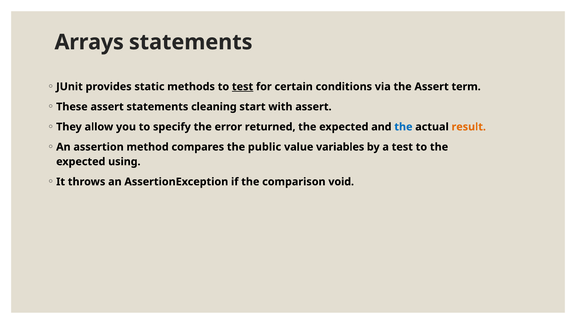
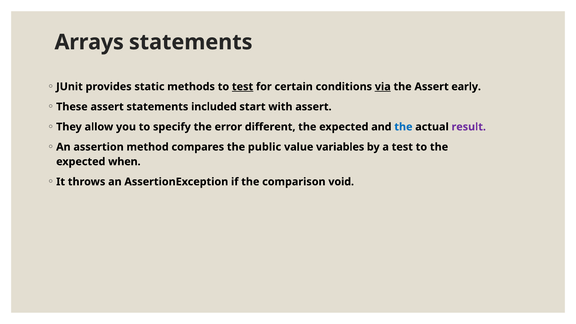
via underline: none -> present (383, 87)
term: term -> early (466, 87)
cleaning: cleaning -> included (214, 107)
returned: returned -> different (270, 127)
result colour: orange -> purple (469, 127)
using: using -> when (124, 162)
